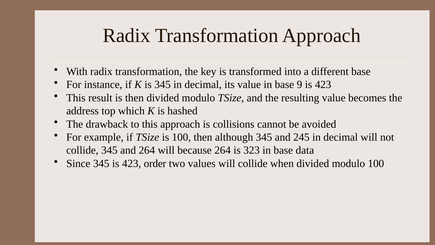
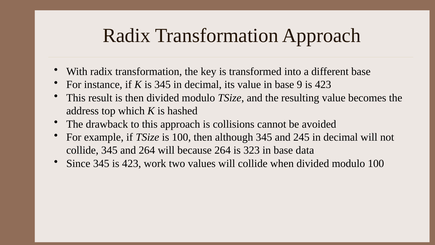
order: order -> work (155, 163)
